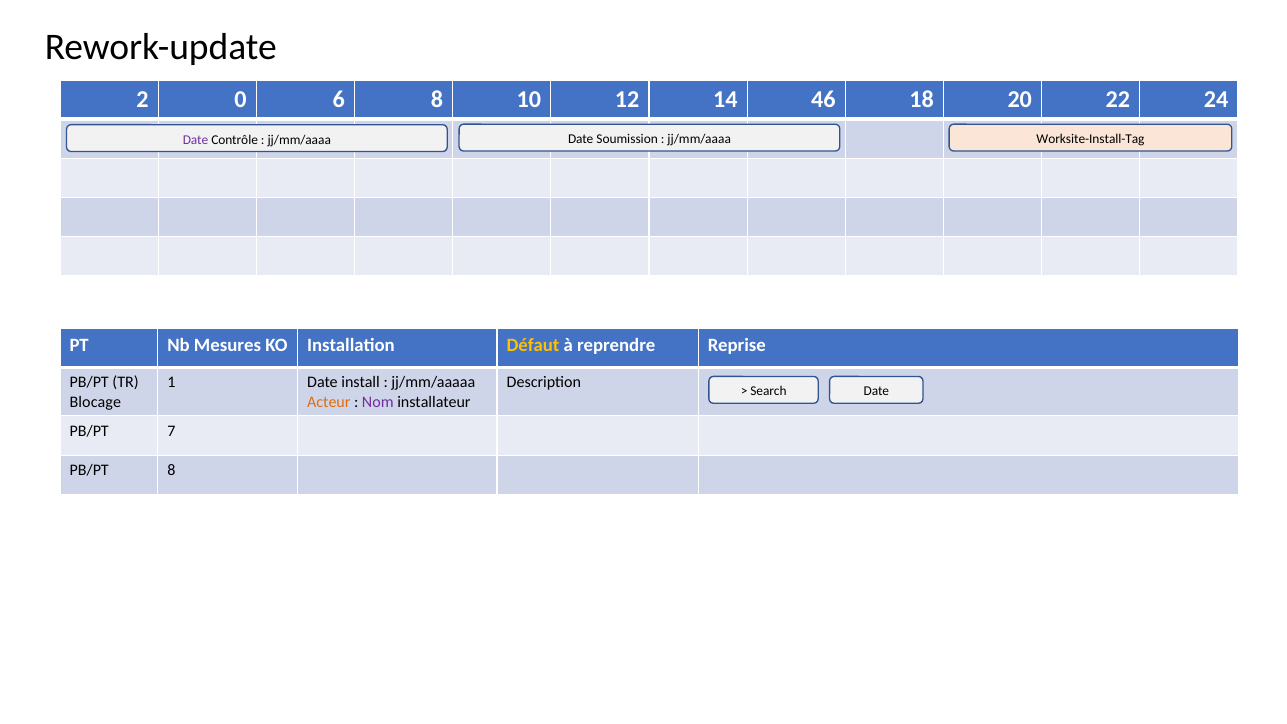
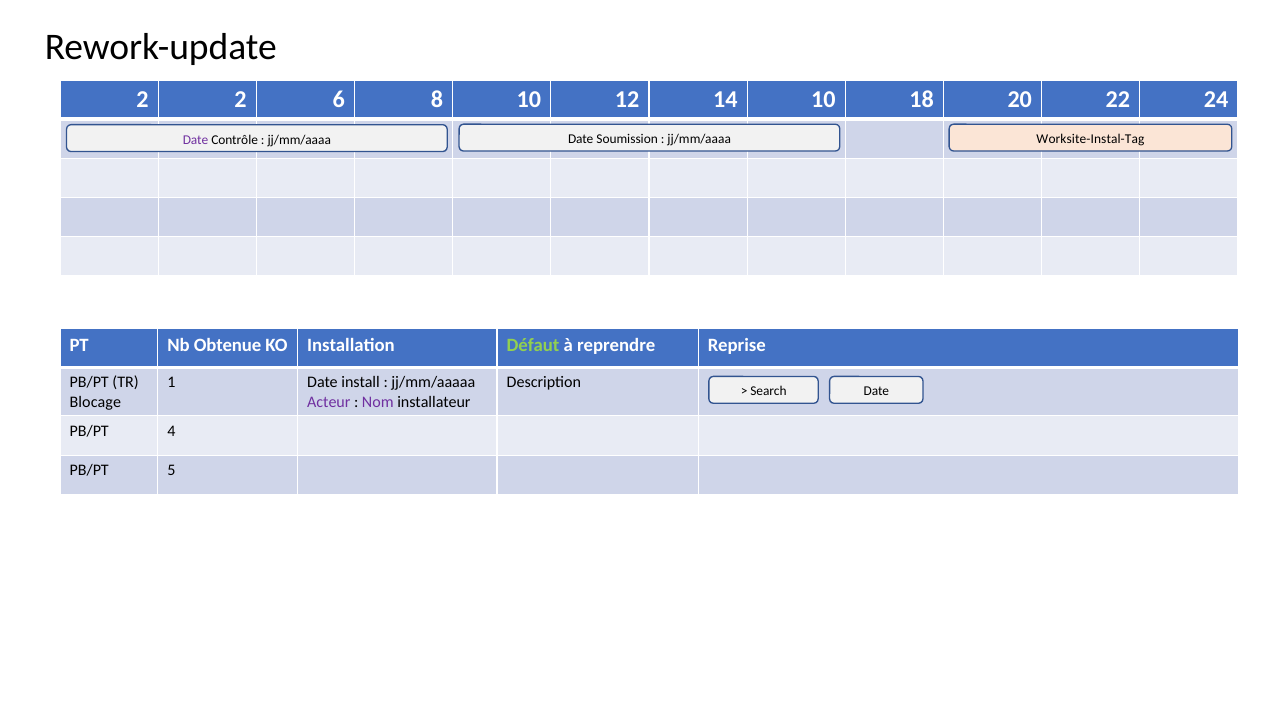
2 0: 0 -> 2 (241, 100)
14 46: 46 -> 10 (823, 100)
Worksite-Install-Tag: Worksite-Install-Tag -> Worksite-Instal-Tag (1090, 139)
Mesures: Mesures -> Obtenue (228, 345)
Défaut colour: yellow -> light green (533, 345)
Acteur colour: orange -> purple (329, 402)
7: 7 -> 4 (171, 431)
PB/PT 8: 8 -> 5 (171, 470)
